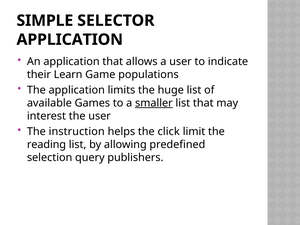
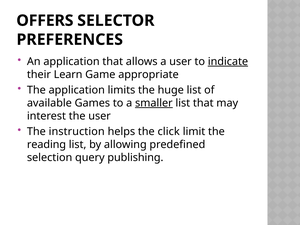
SIMPLE: SIMPLE -> OFFERS (45, 21)
APPLICATION: APPLICATION -> PREFERENCES (70, 40)
indicate underline: none -> present (228, 62)
populations: populations -> appropriate (148, 75)
publishers: publishers -> publishing (135, 157)
